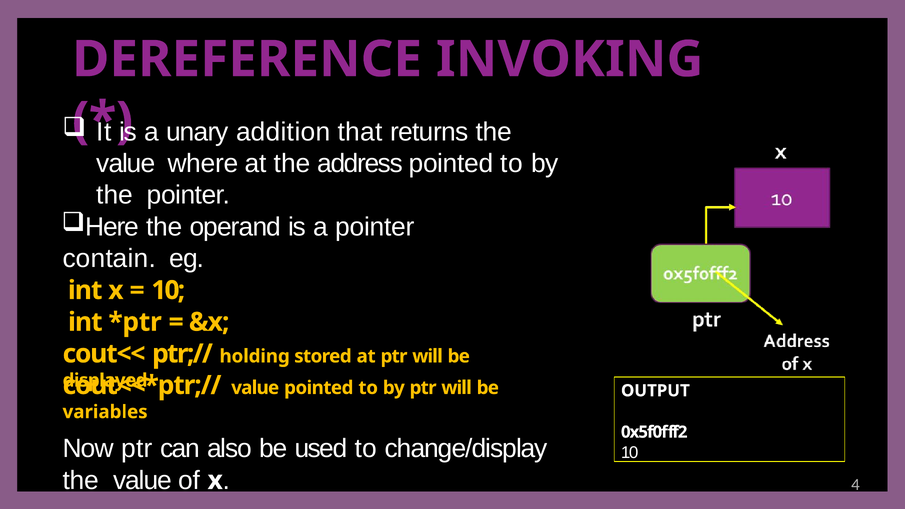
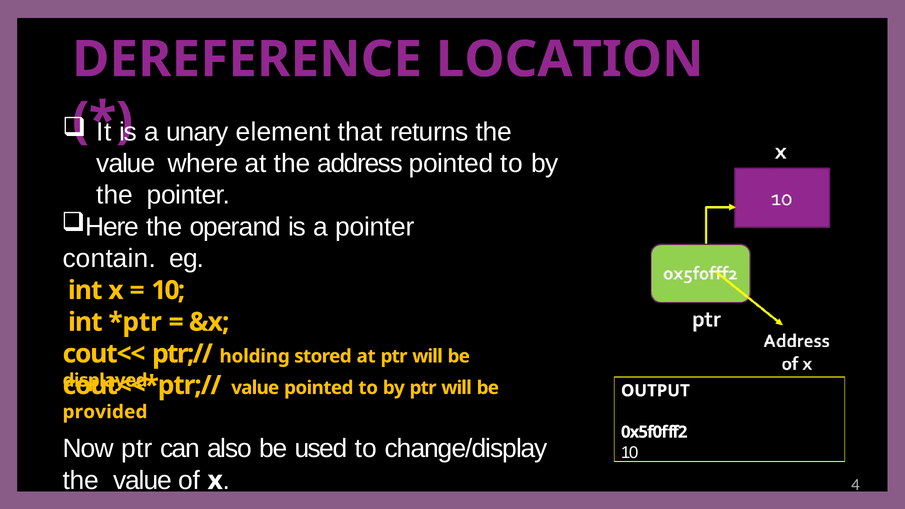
INVOKING: INVOKING -> LOCATION (570, 59)
addition: addition -> element (283, 132)
variables: variables -> provided (105, 412)
